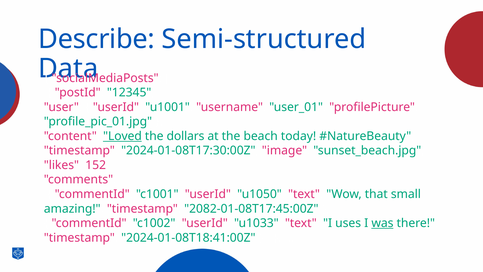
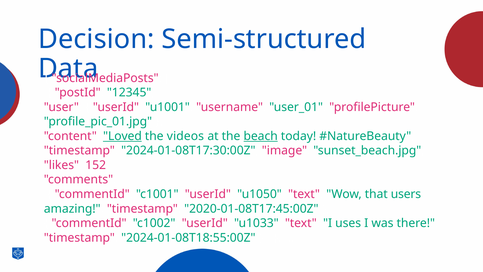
Describe: Describe -> Decision (96, 39)
dollars: dollars -> videos (185, 136)
beach underline: none -> present (261, 136)
small: small -> users (406, 194)
2082-01-08T17:45:00Z: 2082-01-08T17:45:00Z -> 2020-01-08T17:45:00Z (251, 208)
was underline: present -> none (382, 223)
2024-01-08T18:41:00Z: 2024-01-08T18:41:00Z -> 2024-01-08T18:55:00Z (188, 237)
